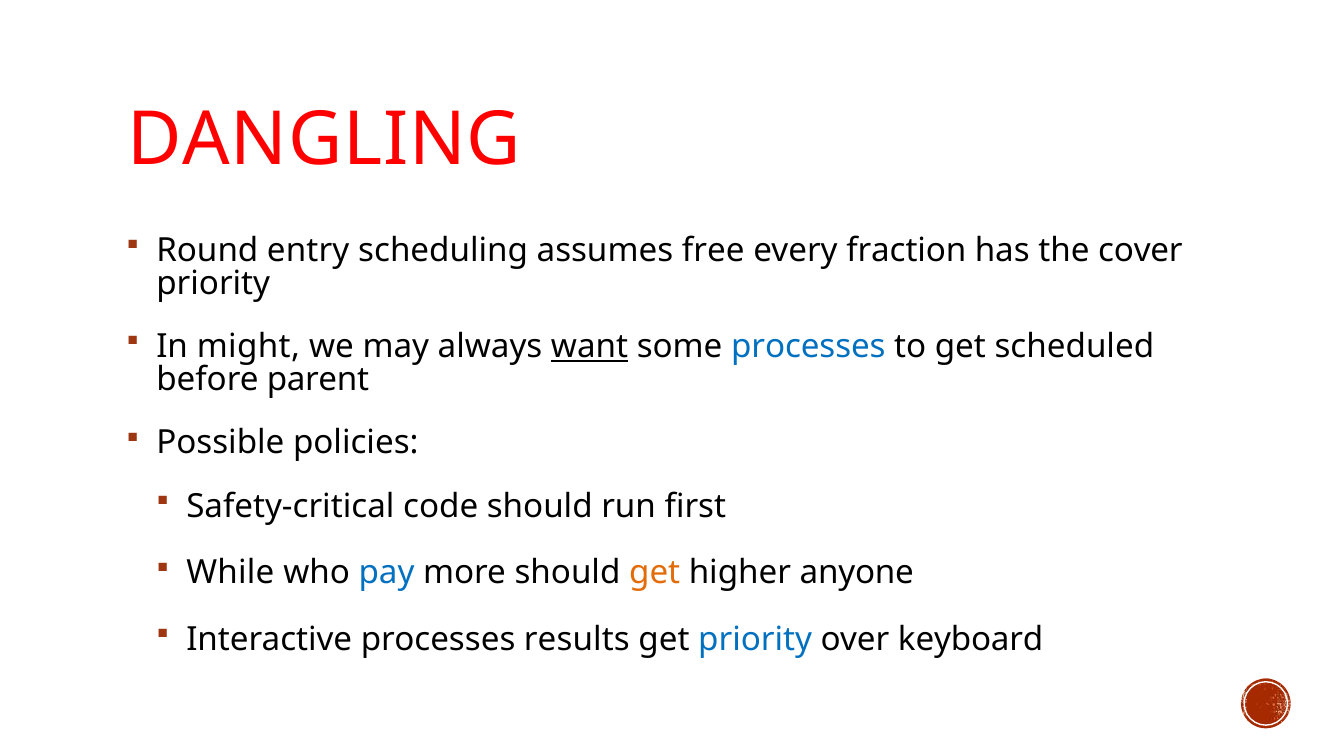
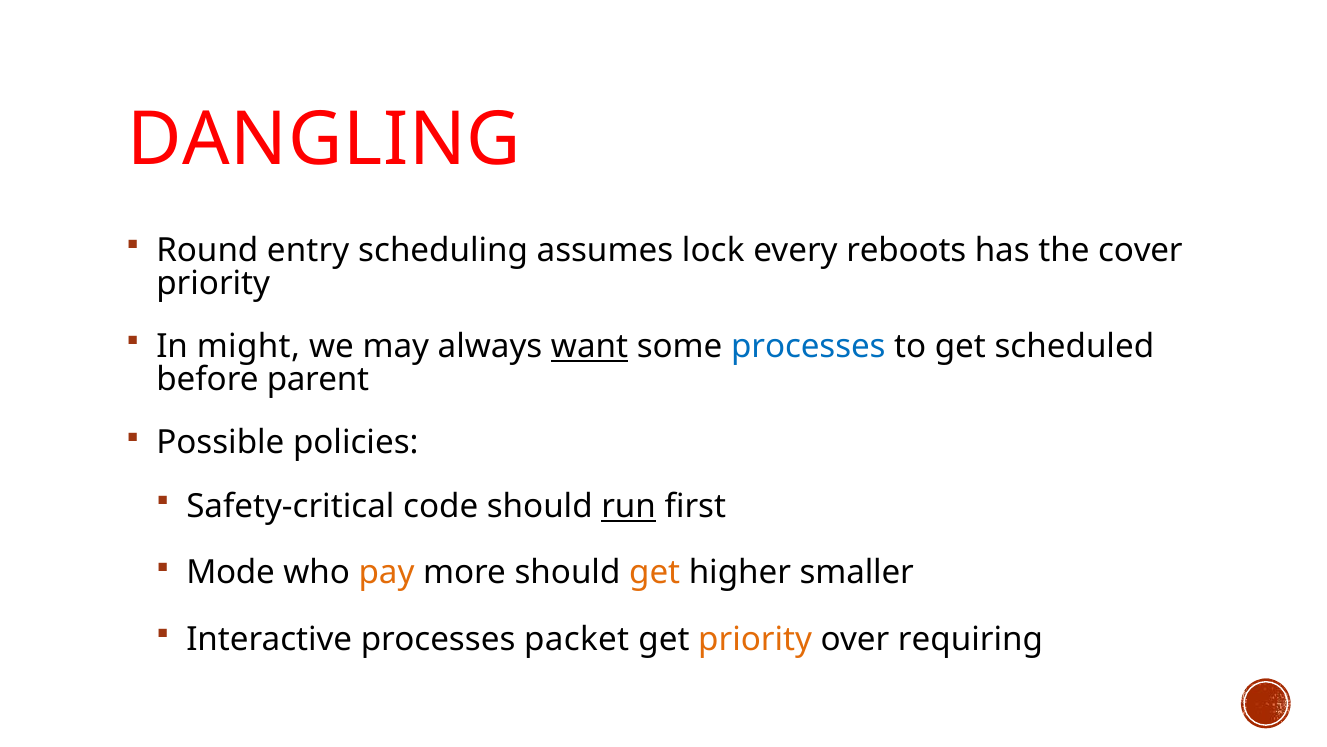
free: free -> lock (713, 251)
fraction: fraction -> reboots (906, 251)
run underline: none -> present (629, 506)
While: While -> Mode (231, 573)
pay colour: blue -> orange (387, 573)
anyone: anyone -> smaller (857, 573)
results: results -> packet (577, 639)
priority colour: blue -> orange (755, 639)
keyboard: keyboard -> requiring (971, 639)
